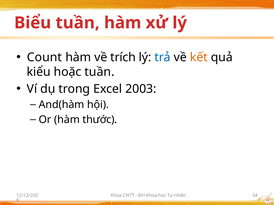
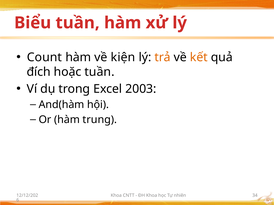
trích: trích -> kiện (123, 57)
trả colour: blue -> orange (163, 57)
kiểu: kiểu -> đích (39, 72)
thước: thước -> trung (100, 120)
